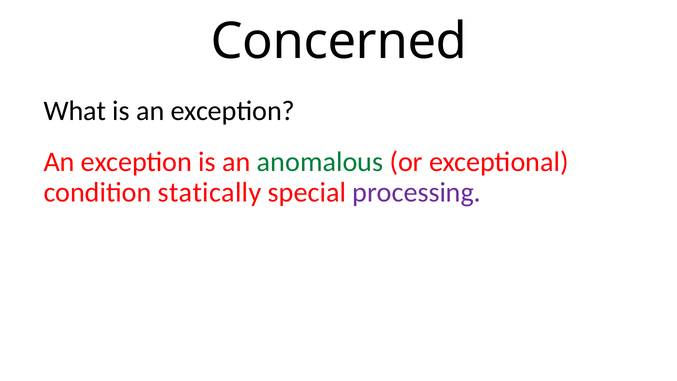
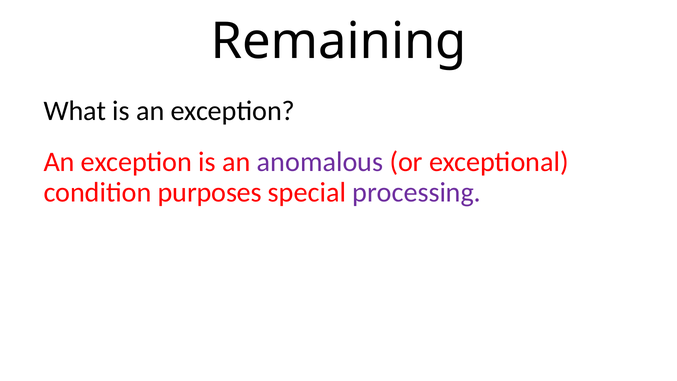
Concerned: Concerned -> Remaining (339, 42)
anomalous colour: green -> purple (320, 162)
statically: statically -> purposes (210, 192)
